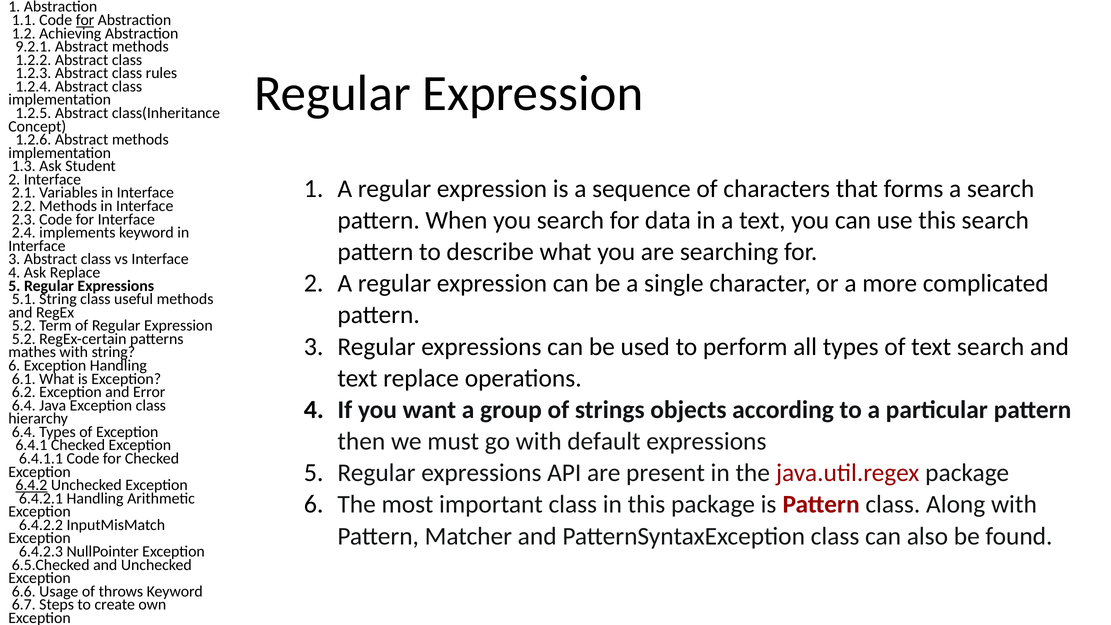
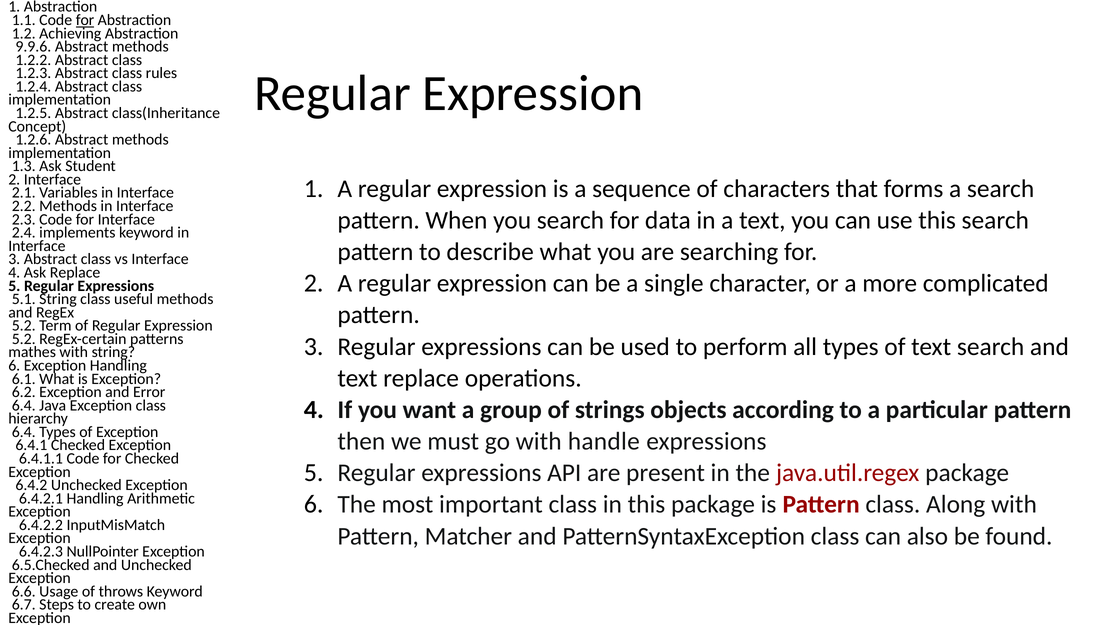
9.2.1: 9.2.1 -> 9.9.6 (33, 47)
default: default -> handle (604, 441)
6.4.2 underline: present -> none (31, 485)
